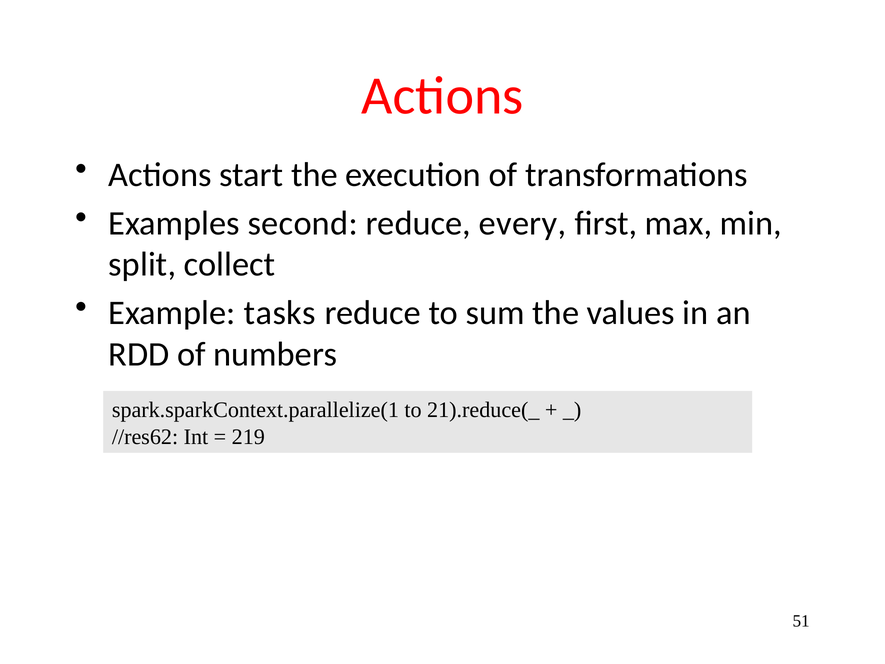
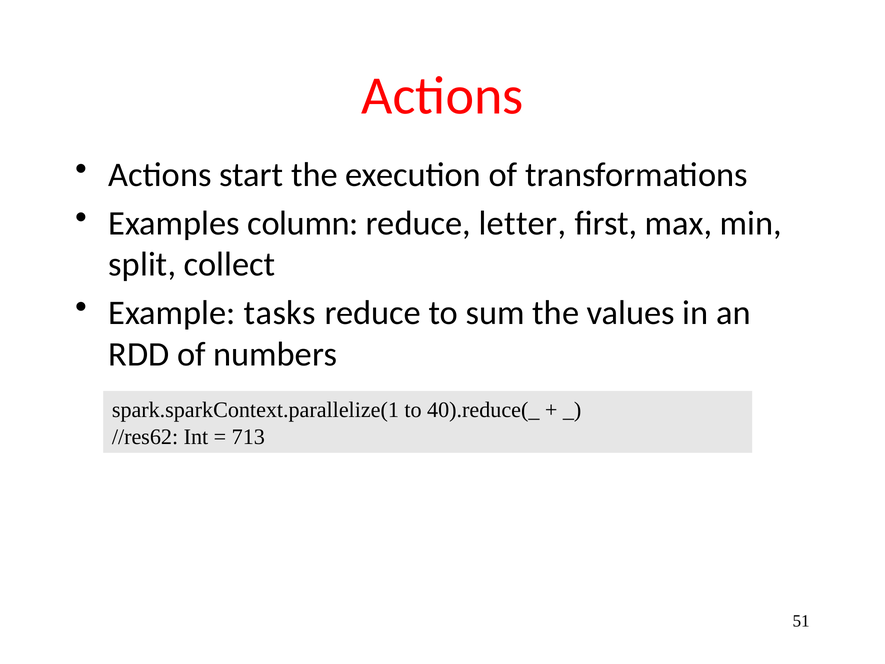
second: second -> column (303, 223)
every: every -> letter (522, 223)
21).reduce(_: 21).reduce(_ -> 40).reduce(_ (483, 410)
219: 219 -> 713 (248, 437)
